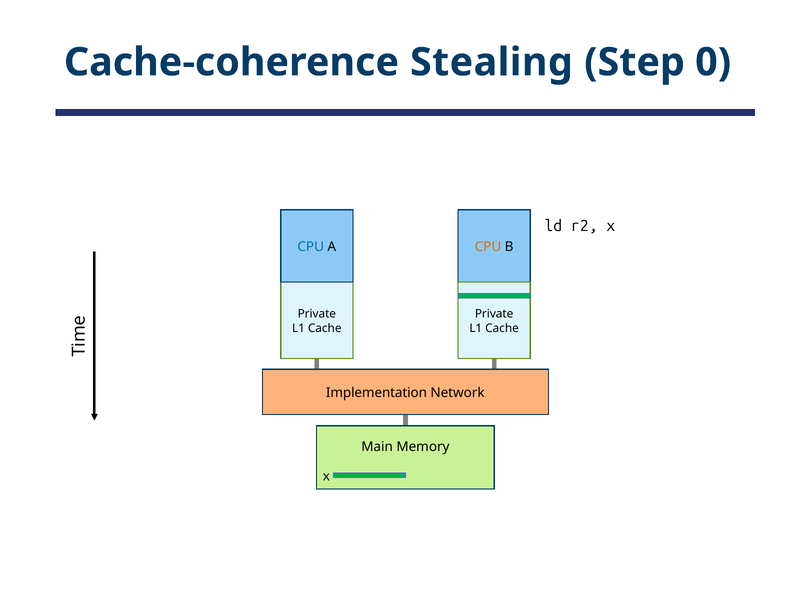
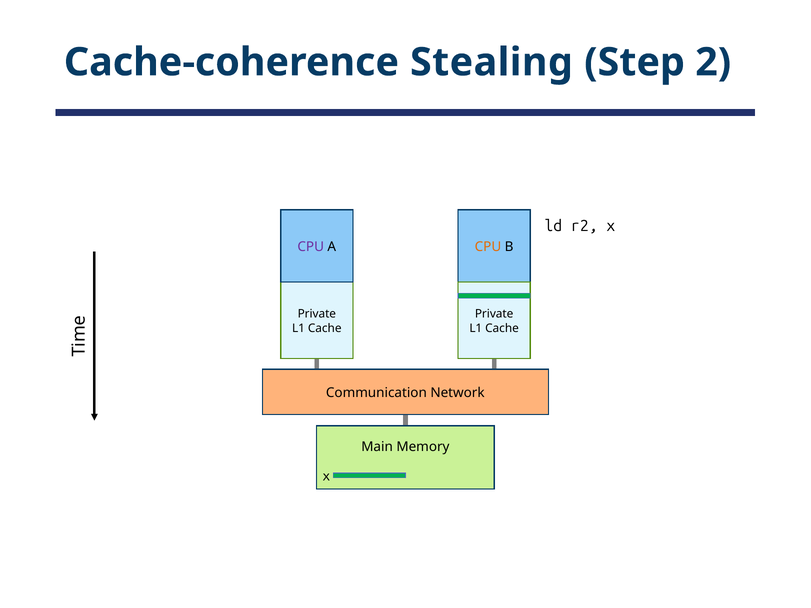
0: 0 -> 2 (713, 62)
CPU colour: blue -> purple (311, 247)
Implementation: Implementation -> Communication (376, 393)
